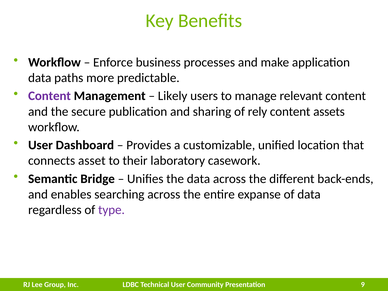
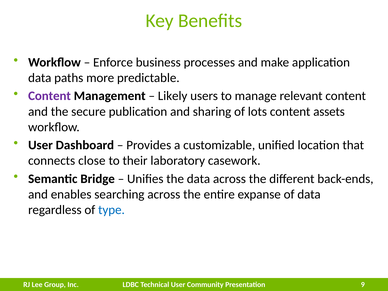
rely: rely -> lots (257, 111)
asset: asset -> close (92, 161)
type colour: purple -> blue (111, 210)
